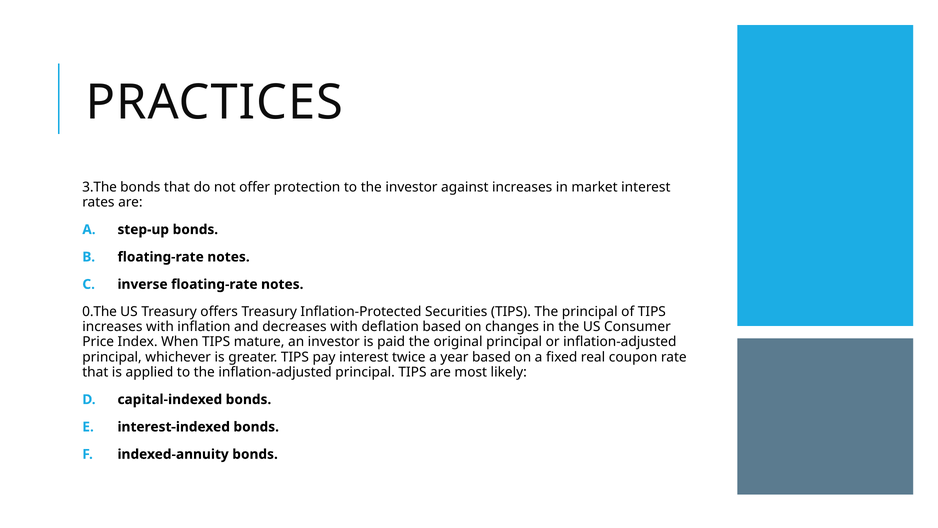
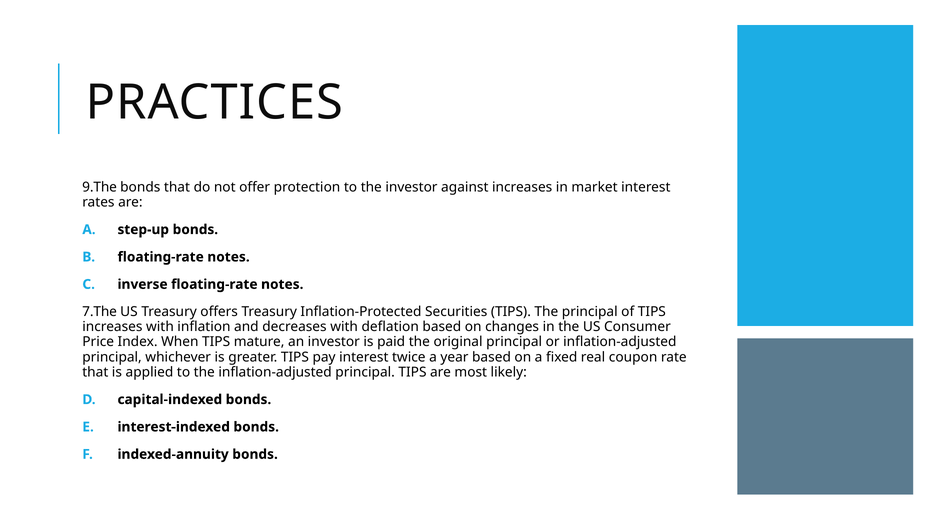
3.The: 3.The -> 9.The (100, 187)
0.The: 0.The -> 7.The (100, 312)
